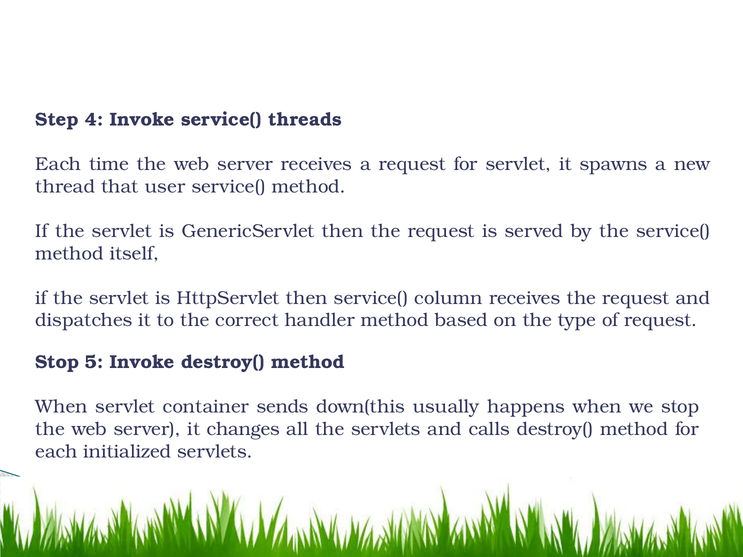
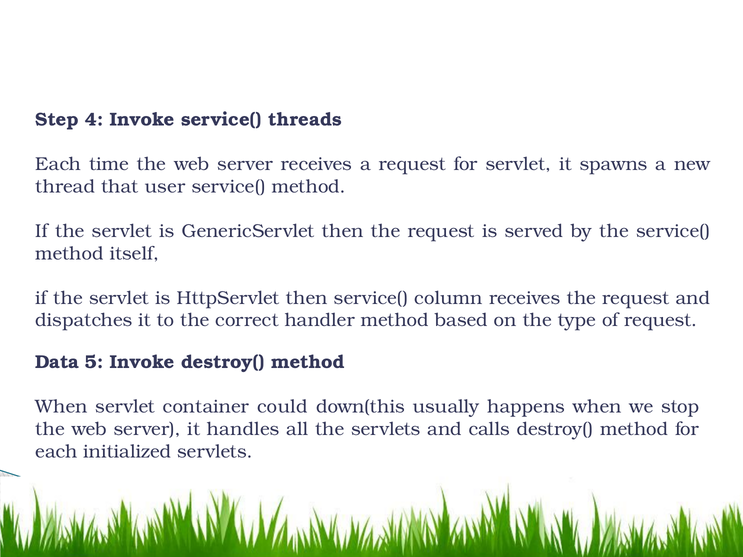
Stop: Stop -> Data (57, 362)
sends: sends -> could (282, 407)
changes: changes -> handles (243, 429)
